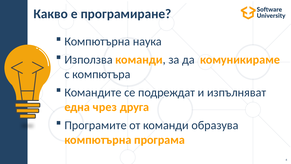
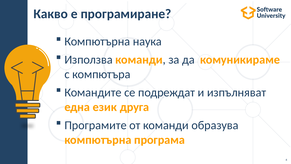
чрез: чрез -> език (105, 107)
